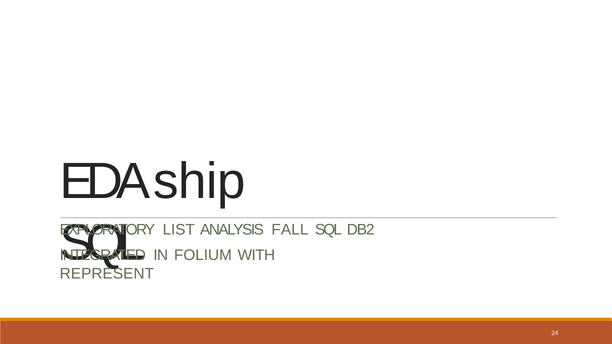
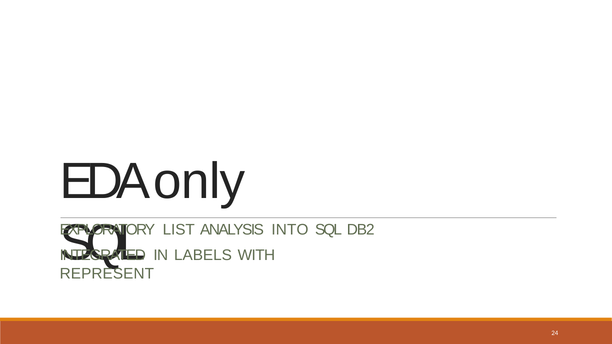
ship: ship -> only (199, 182)
FALL: FALL -> INTO (290, 230)
FOLIUM: FOLIUM -> LABELS (203, 256)
